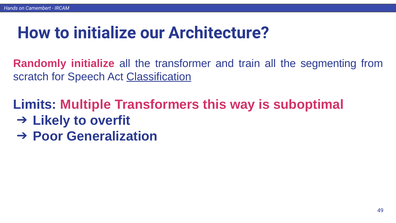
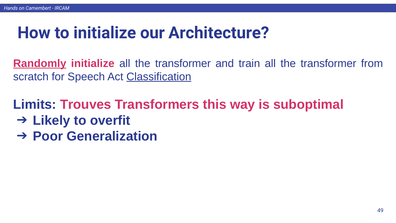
Randomly underline: none -> present (40, 63)
train all the segmenting: segmenting -> transformer (328, 63)
Multiple: Multiple -> Trouves (86, 104)
